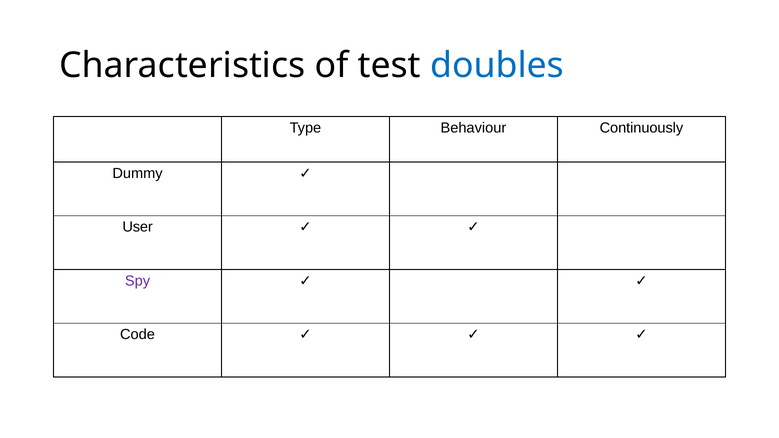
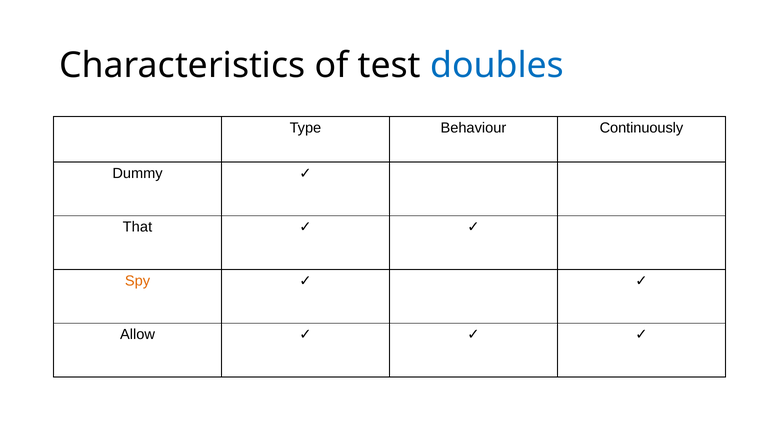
User: User -> That (137, 227)
Spy colour: purple -> orange (138, 281)
Code: Code -> Allow (138, 335)
